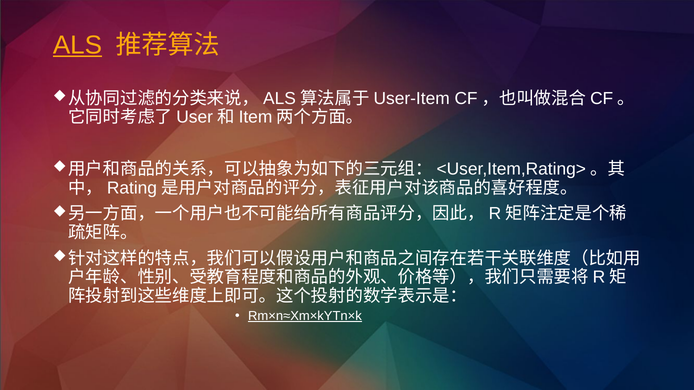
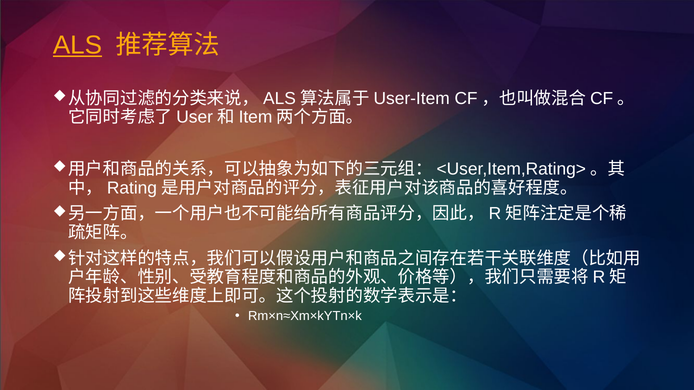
Rm×n≈Xm×kYTn×k underline: present -> none (305, 316)
